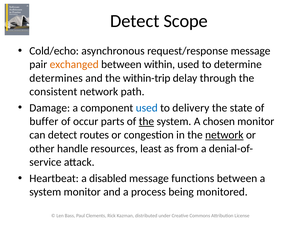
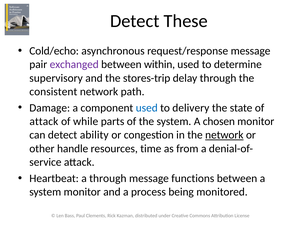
Scope: Scope -> These (186, 21)
exchanged colour: orange -> purple (74, 64)
determines: determines -> supervisory (56, 78)
within-trip: within-trip -> stores-trip (147, 78)
buffer: buffer -> attack (44, 121)
occur: occur -> while (86, 121)
the underline: present -> none (146, 121)
routes: routes -> ability (94, 135)
least: least -> time (151, 148)
a disabled: disabled -> through (108, 178)
